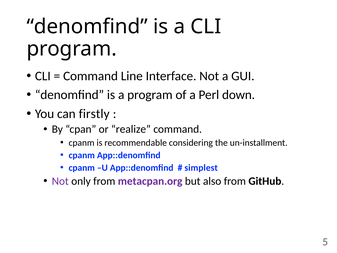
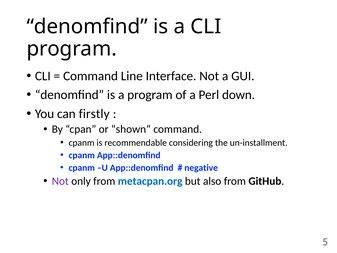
realize: realize -> shown (131, 129)
simplest: simplest -> negative (201, 167)
metacpan.org colour: purple -> blue (150, 181)
